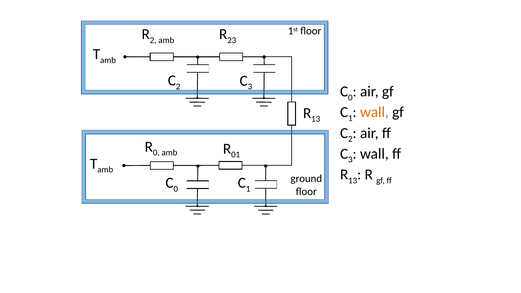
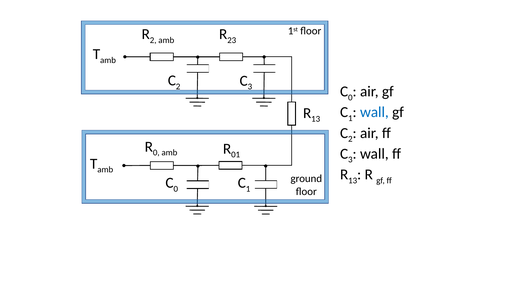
wall colour: orange -> blue (374, 112)
